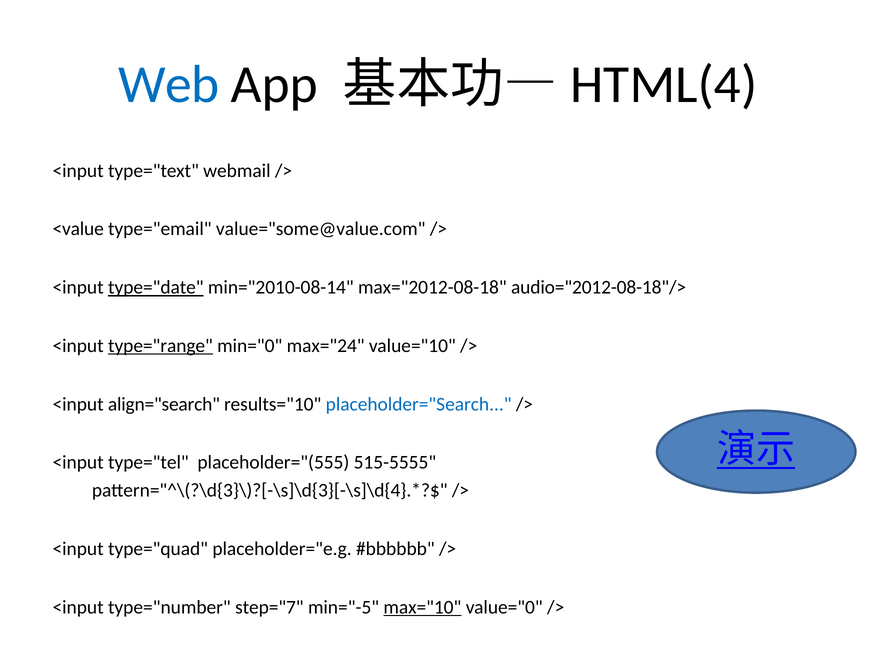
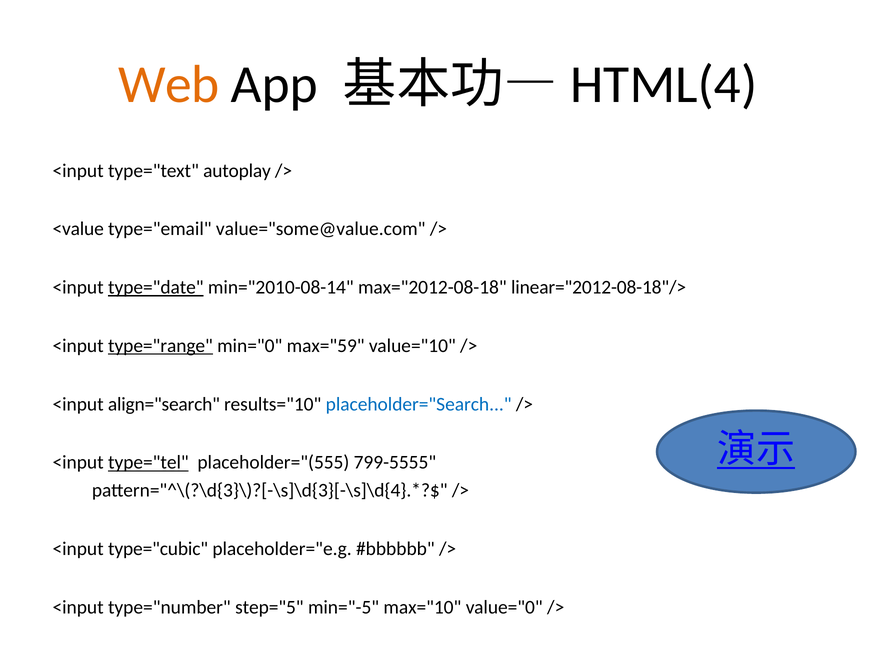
Web colour: blue -> orange (169, 85)
webmail: webmail -> autoplay (237, 171)
audio="2012-08-18"/>: audio="2012-08-18"/> -> linear="2012-08-18"/> (599, 287)
max="24: max="24 -> max="59 (326, 346)
type="tel underline: none -> present (148, 462)
515-5555: 515-5555 -> 799-5555 (395, 462)
type="quad: type="quad -> type="cubic (158, 549)
step="7: step="7 -> step="5 (269, 607)
max="10 underline: present -> none (422, 607)
